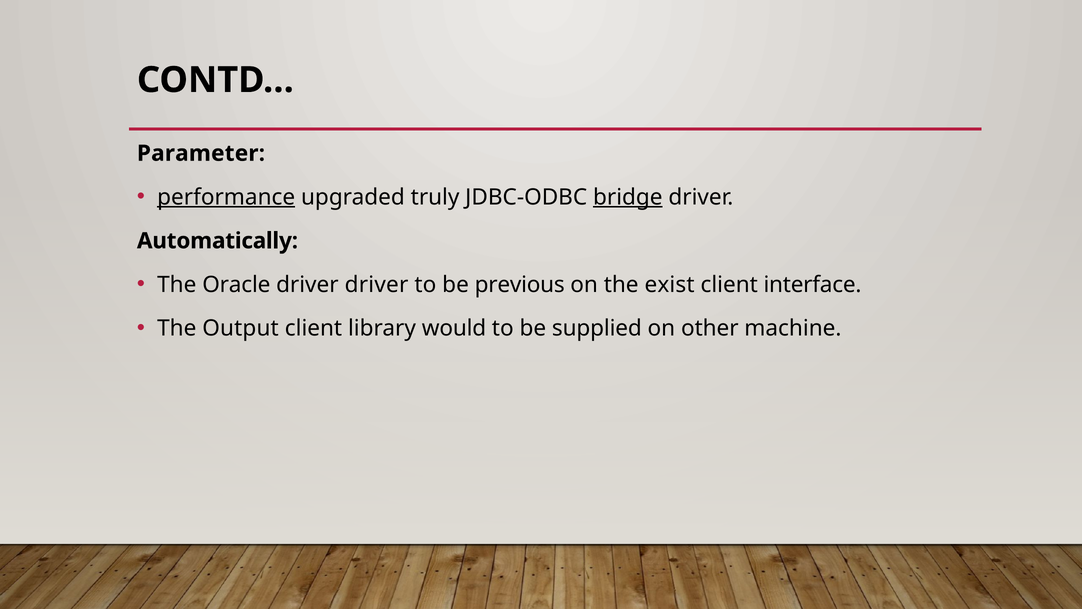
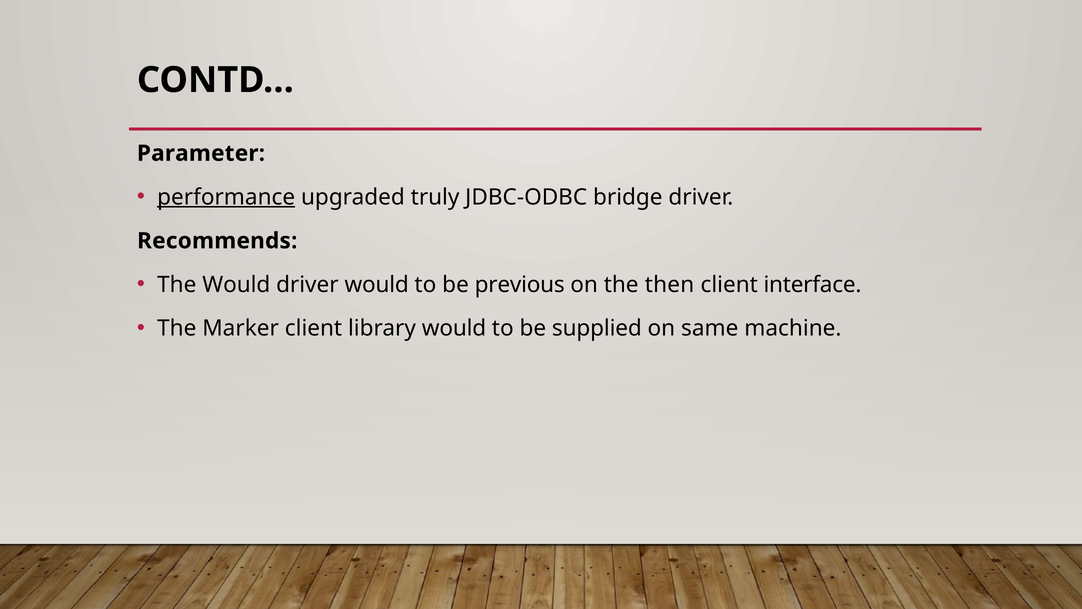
bridge underline: present -> none (628, 197)
Automatically: Automatically -> Recommends (217, 241)
The Oracle: Oracle -> Would (236, 284)
driver driver: driver -> would (377, 284)
exist: exist -> then (669, 284)
Output: Output -> Marker (241, 328)
other: other -> same (710, 328)
